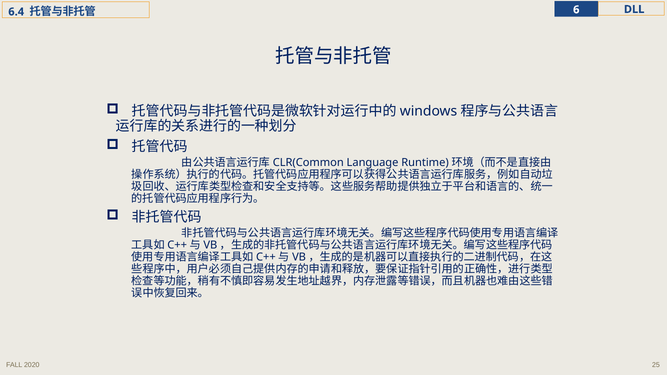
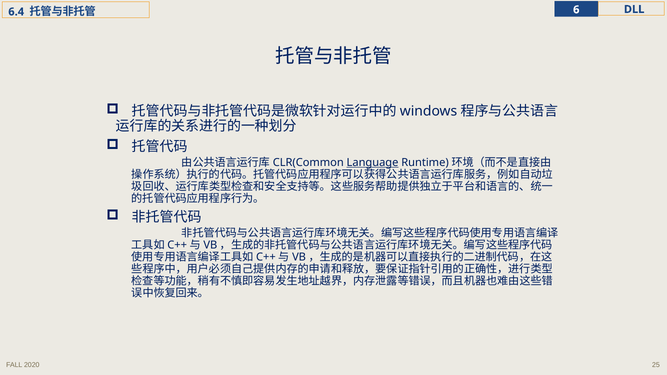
Language underline: none -> present (373, 163)
